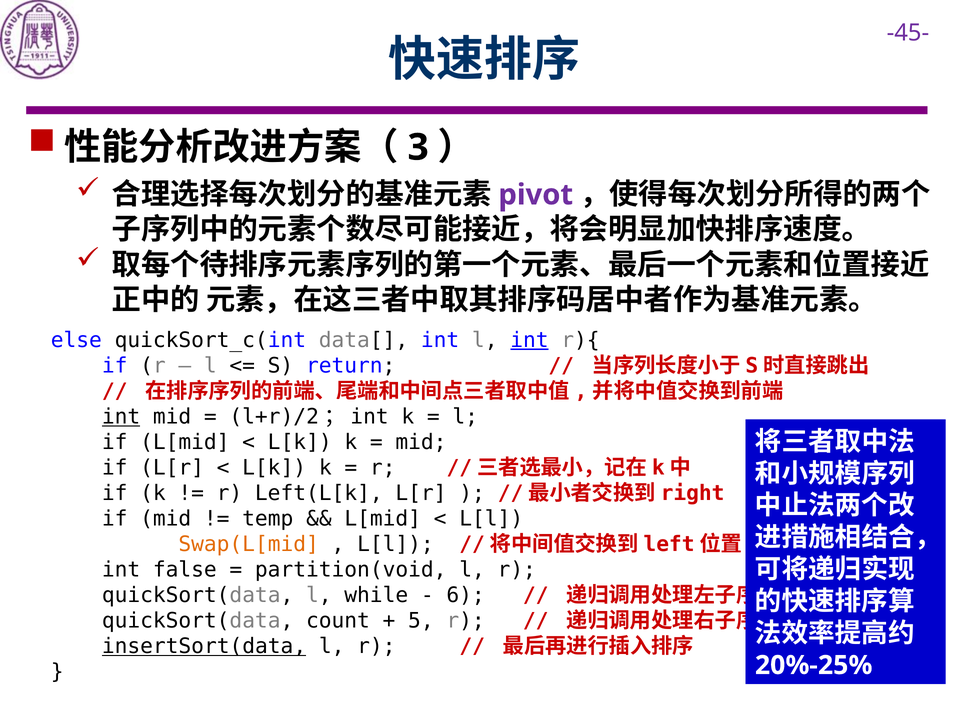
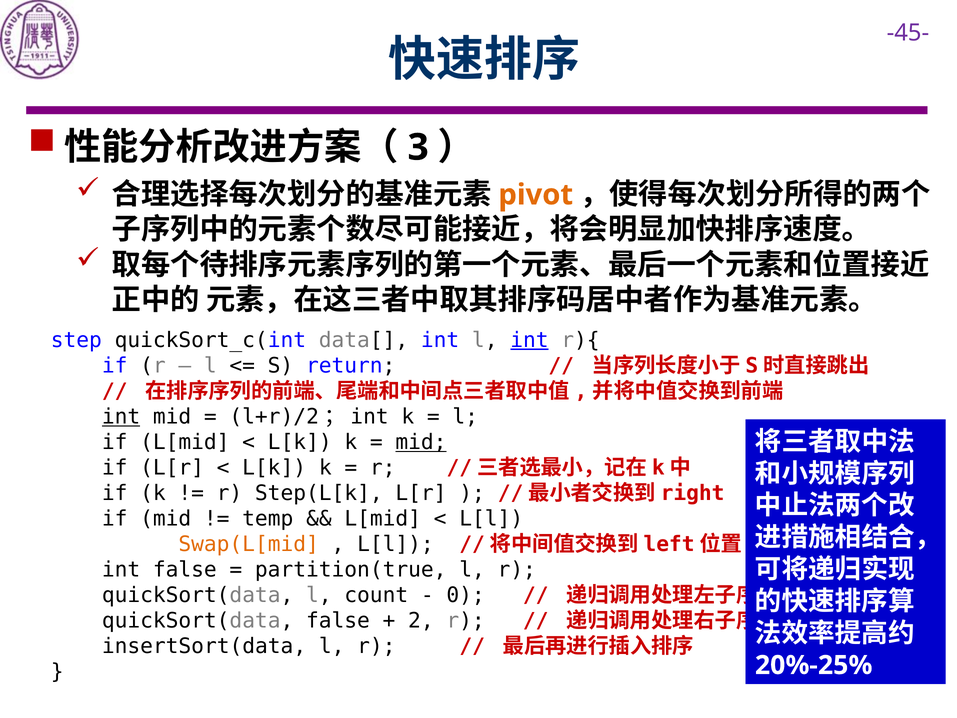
pivot colour: purple -> orange (536, 195)
else: else -> step (76, 340)
mid underline: none -> present (421, 442)
Left(L[k: Left(L[k -> Step(L[k (319, 493)
partition(void: partition(void -> partition(true (351, 570)
while: while -> count (376, 595)
6: 6 -> 0 (466, 595)
quickSort(data count: count -> false (338, 621)
5: 5 -> 2 (421, 621)
insertSort(data underline: present -> none (204, 646)
